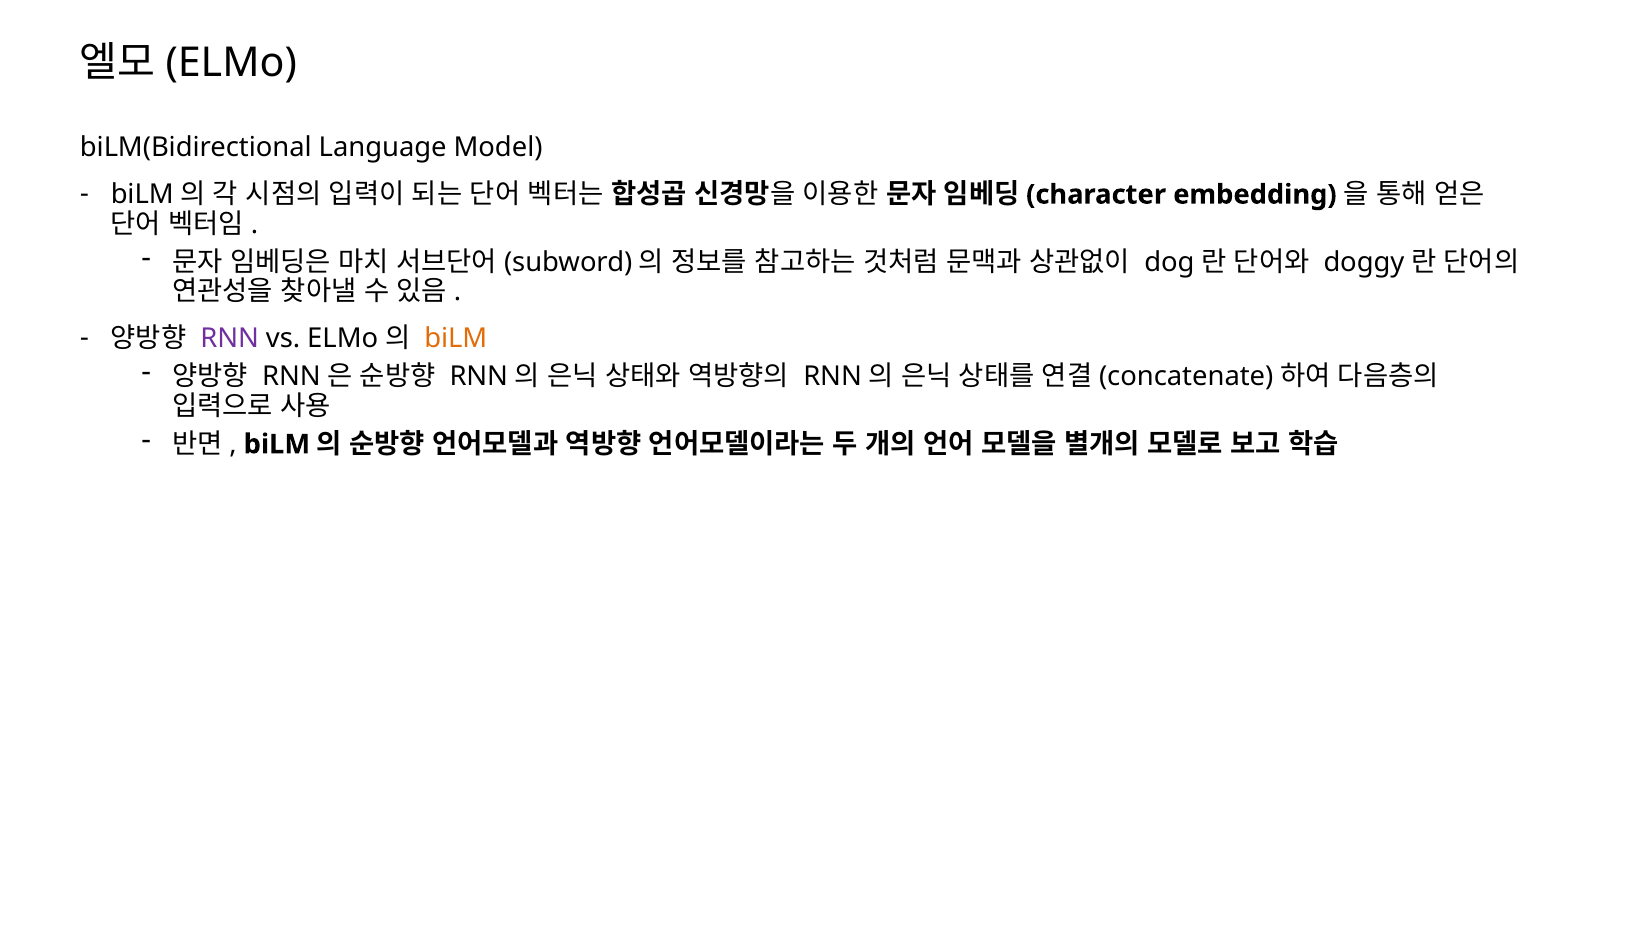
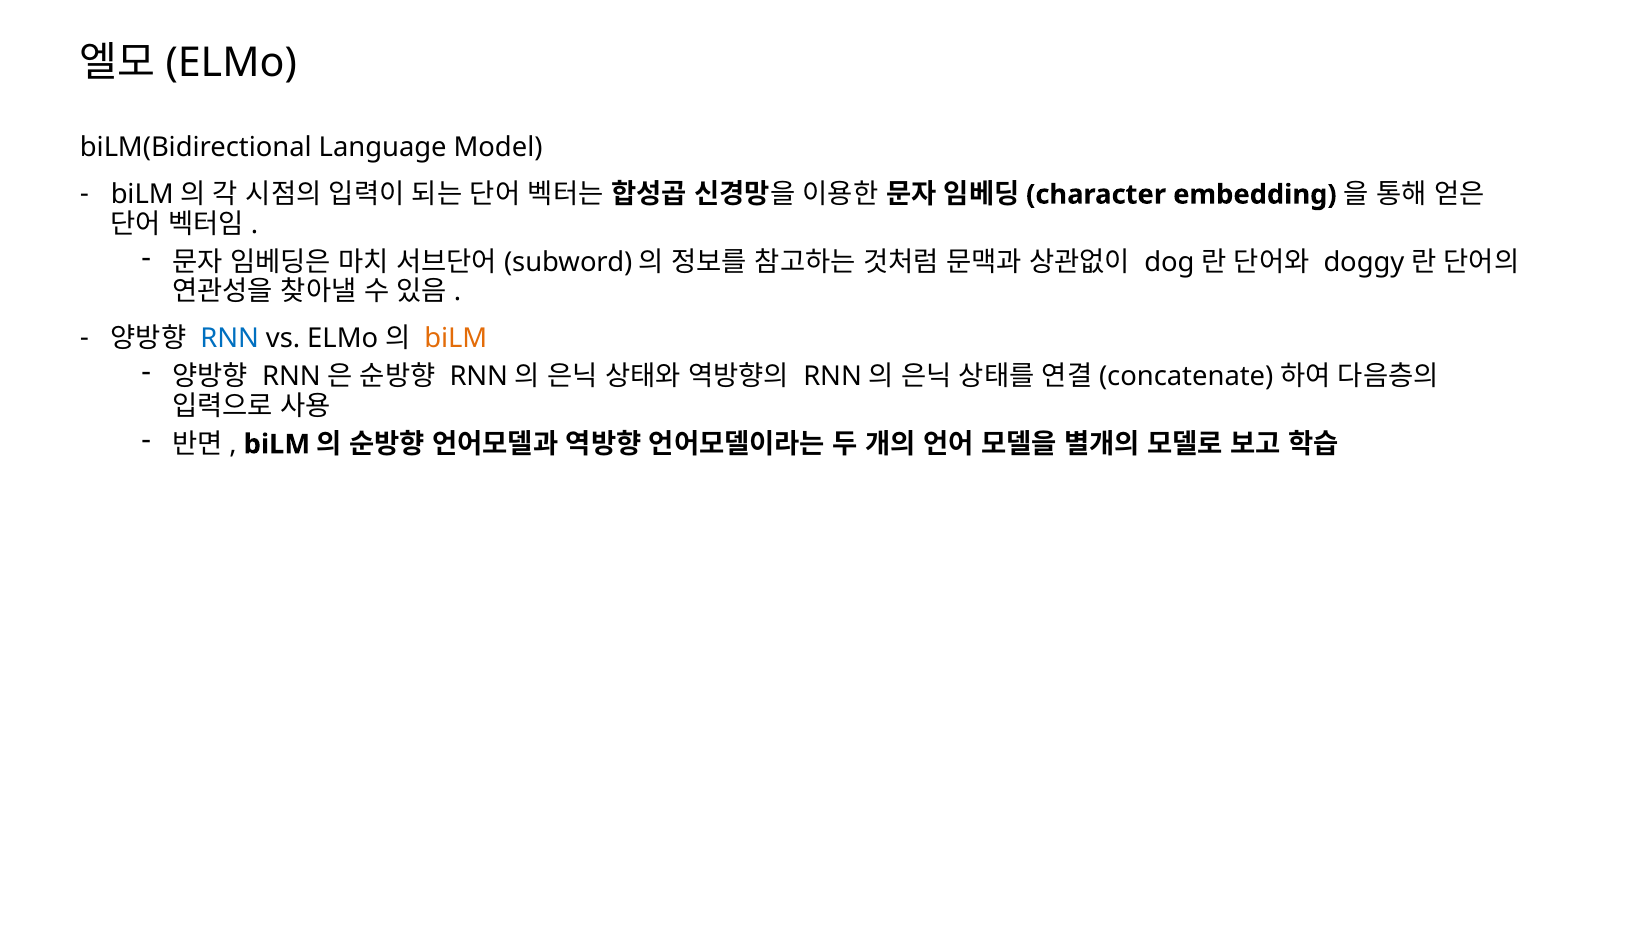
RNN colour: purple -> blue (230, 338)
